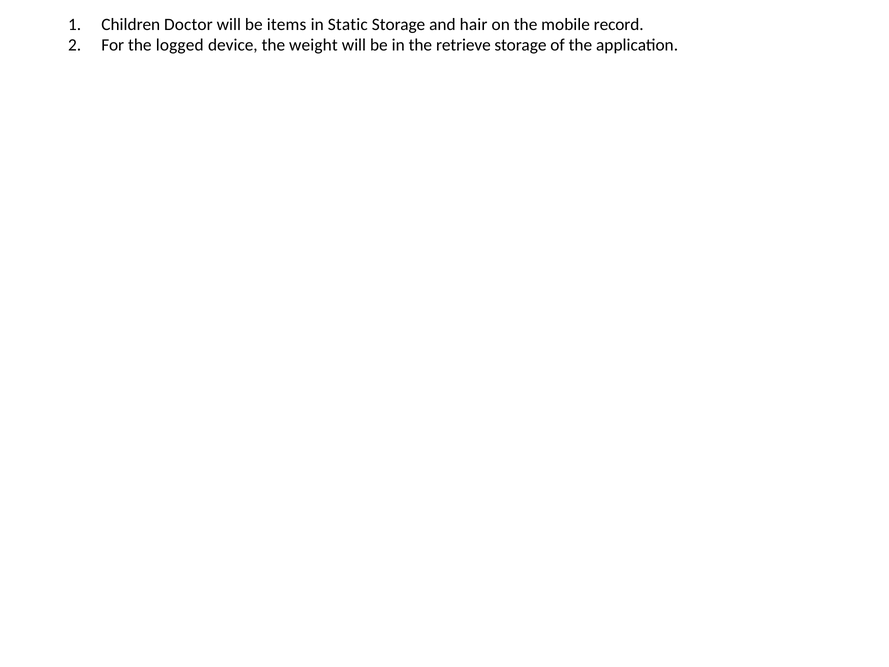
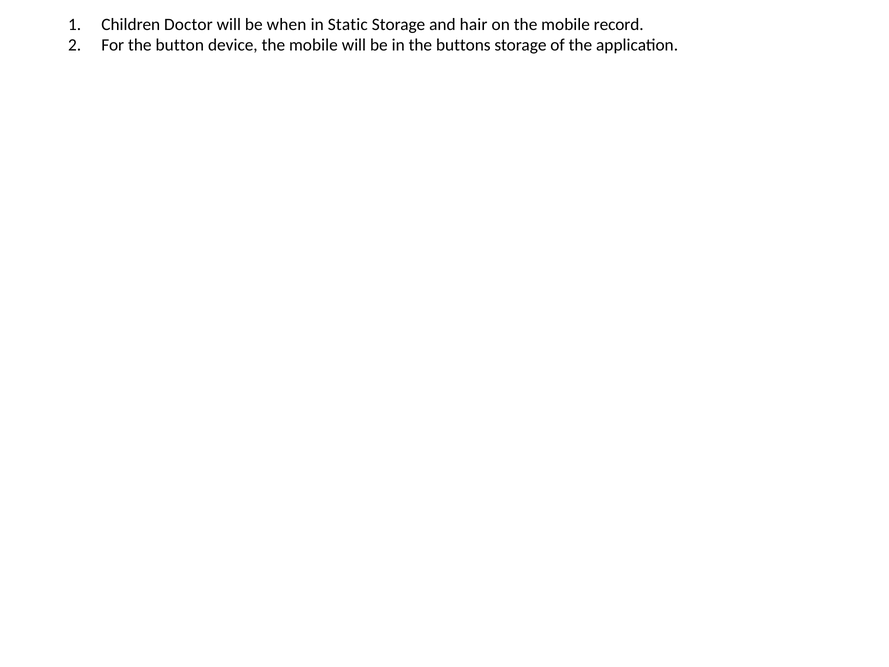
items: items -> when (287, 24)
logged: logged -> button (180, 45)
device the weight: weight -> mobile (313, 45)
retrieve: retrieve -> buttons (463, 45)
